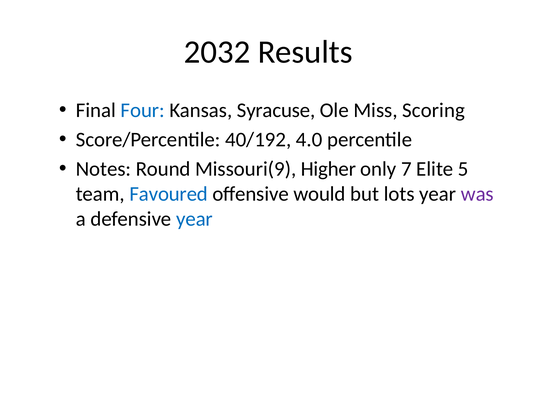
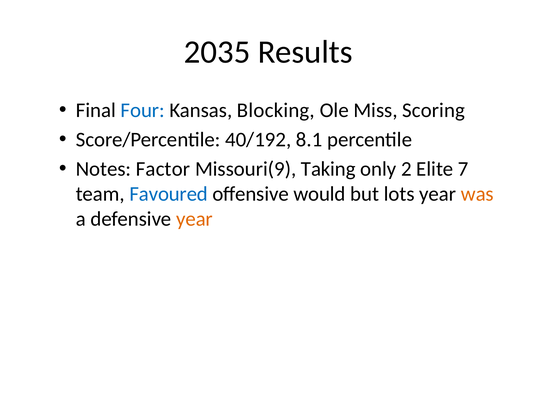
2032: 2032 -> 2035 (217, 52)
Syracuse: Syracuse -> Blocking (276, 111)
4.0: 4.0 -> 8.1 (309, 140)
Round: Round -> Factor (163, 169)
Higher: Higher -> Taking (328, 169)
7: 7 -> 2 (406, 169)
5: 5 -> 7 (463, 169)
was colour: purple -> orange (477, 194)
year colour: blue -> orange (194, 219)
